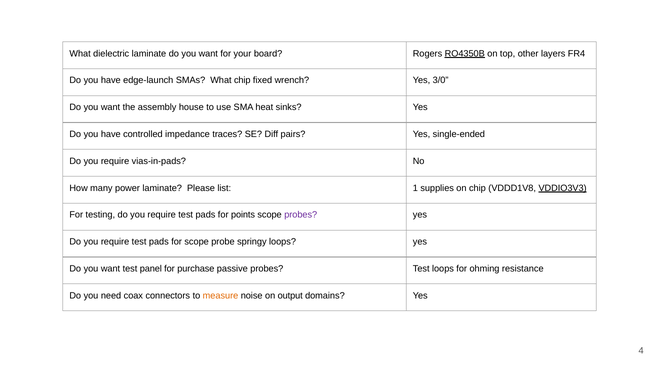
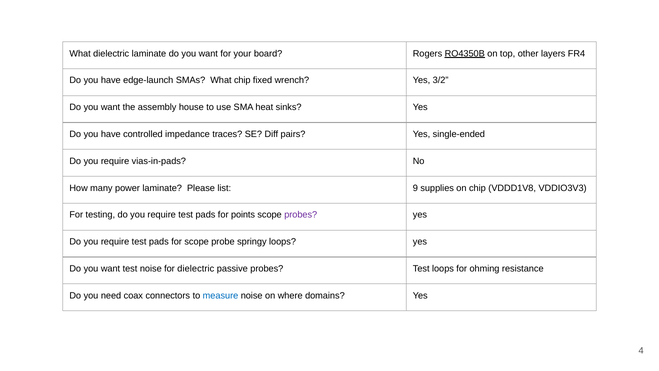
3/0: 3/0 -> 3/2 (441, 80)
1: 1 -> 9 (415, 188)
VDDIO3V3 underline: present -> none (563, 188)
test panel: panel -> noise (151, 269)
for purchase: purchase -> dielectric (196, 269)
measure colour: orange -> blue (221, 295)
output: output -> where (290, 295)
